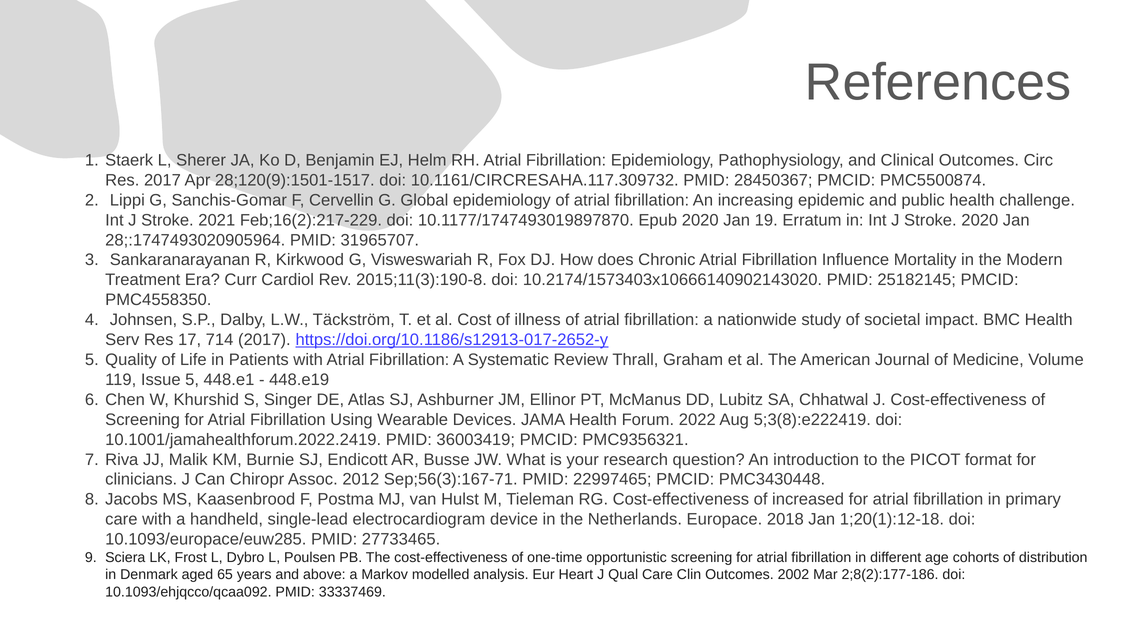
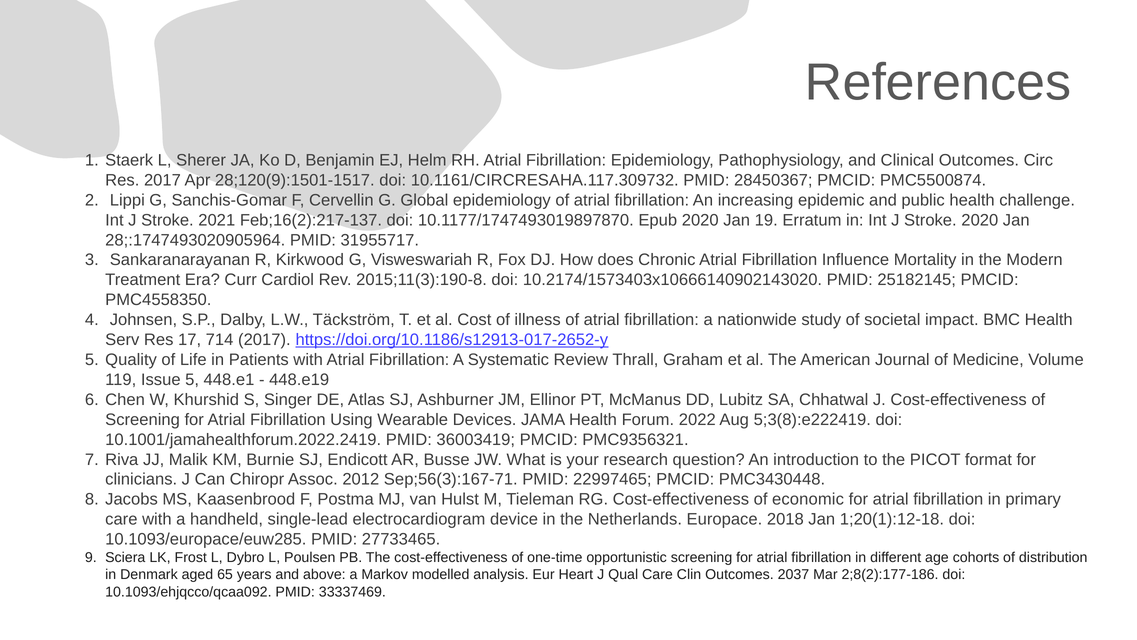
Feb;16(2):217-229: Feb;16(2):217-229 -> Feb;16(2):217-137 (311, 220)
31965707: 31965707 -> 31955717 (380, 240)
increased: increased -> economic (808, 499)
2002: 2002 -> 2037 (793, 574)
